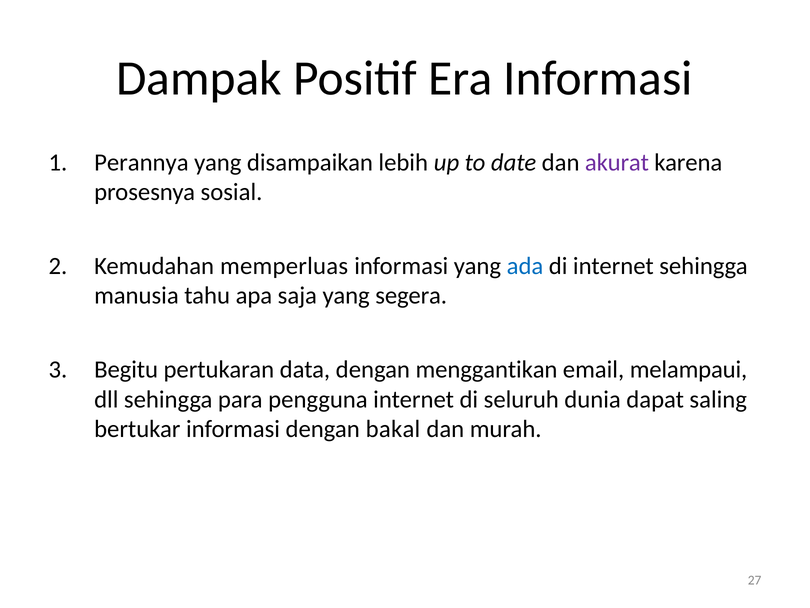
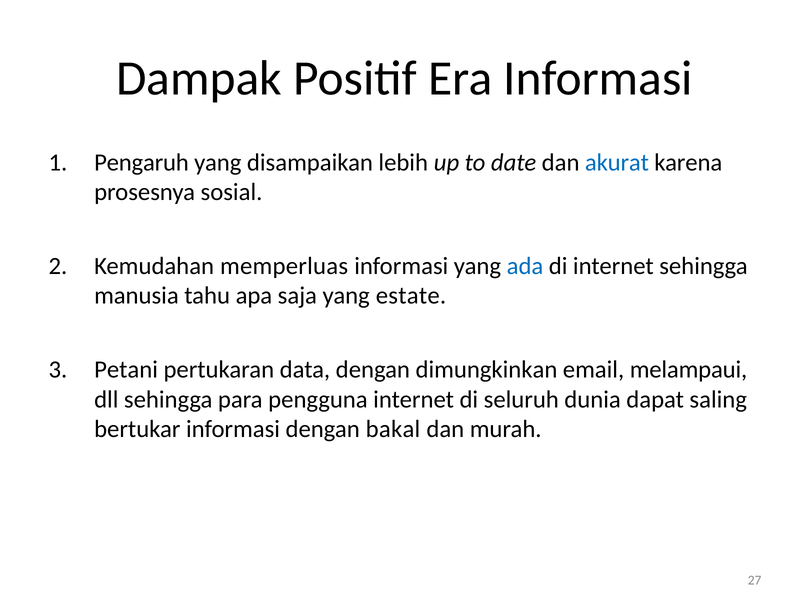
Perannya: Perannya -> Pengaruh (141, 162)
akurat colour: purple -> blue (617, 162)
segera: segera -> estate (411, 296)
Begitu: Begitu -> Petani (126, 369)
menggantikan: menggantikan -> dimungkinkan (486, 369)
